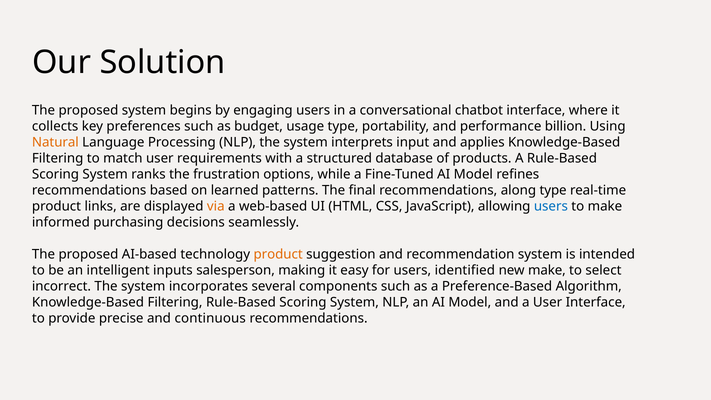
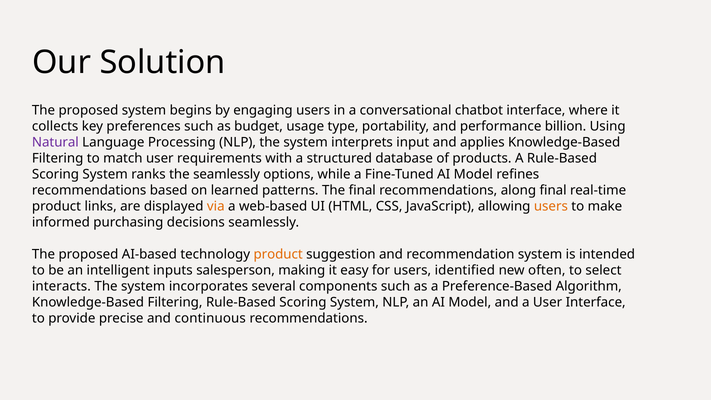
Natural colour: orange -> purple (55, 142)
the frustration: frustration -> seamlessly (227, 174)
along type: type -> final (553, 190)
users colour: blue -> orange (551, 206)
new make: make -> often (547, 270)
incorrect: incorrect -> interacts (61, 286)
